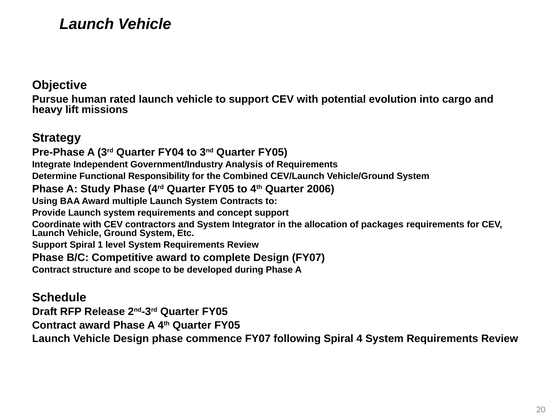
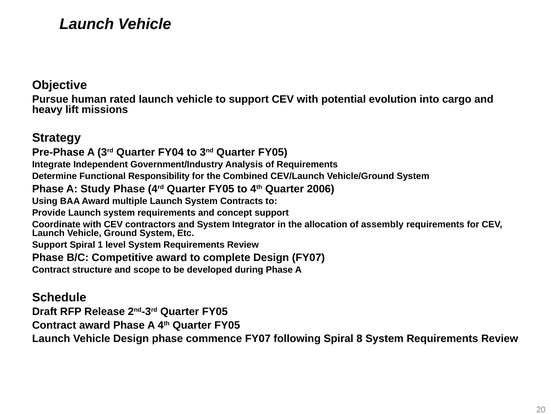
packages: packages -> assembly (382, 224)
4: 4 -> 8 (359, 338)
